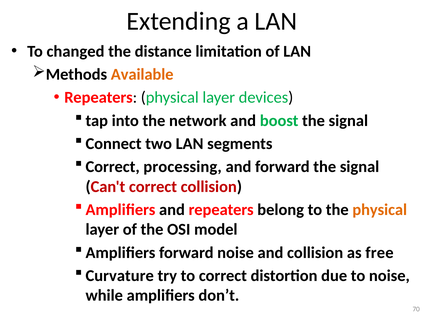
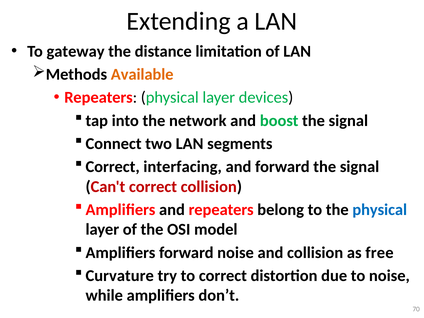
changed: changed -> gateway (76, 51)
processing: processing -> interfacing (183, 167)
physical colour: orange -> blue (380, 210)
